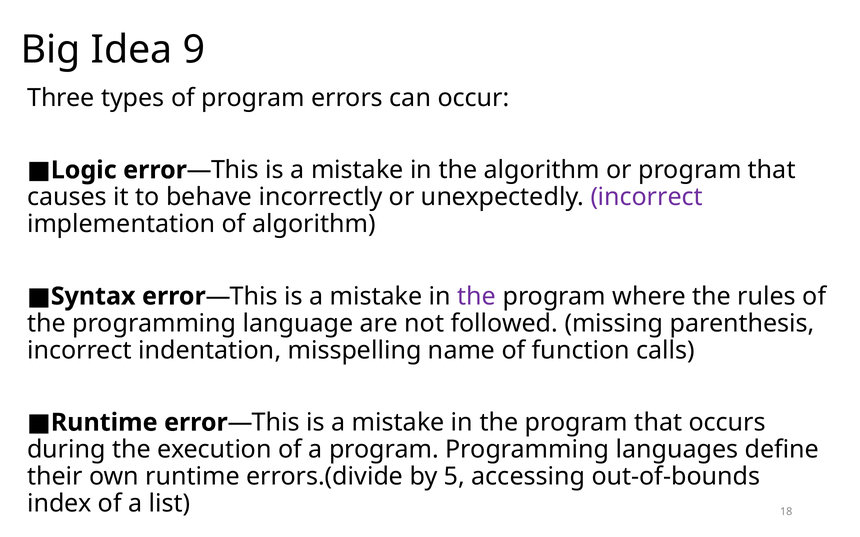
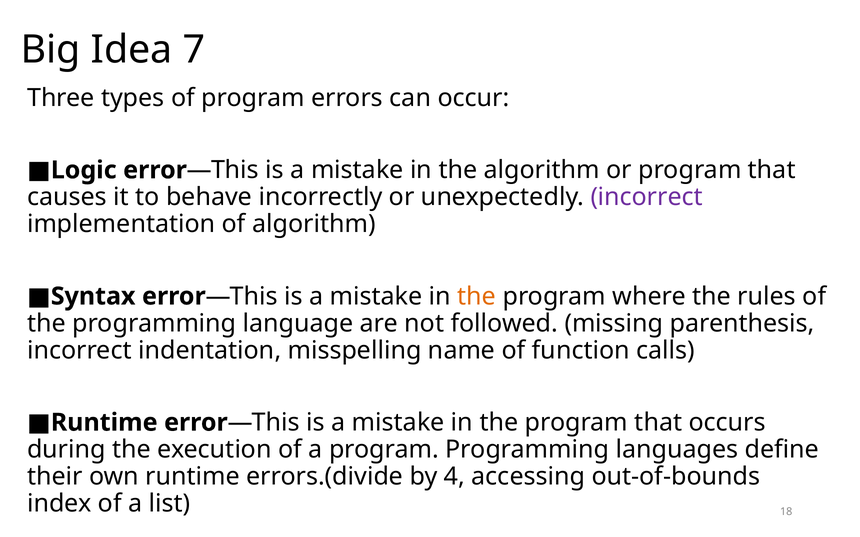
9: 9 -> 7 (194, 50)
the colour: purple -> orange (477, 297)
5: 5 -> 4 (454, 477)
